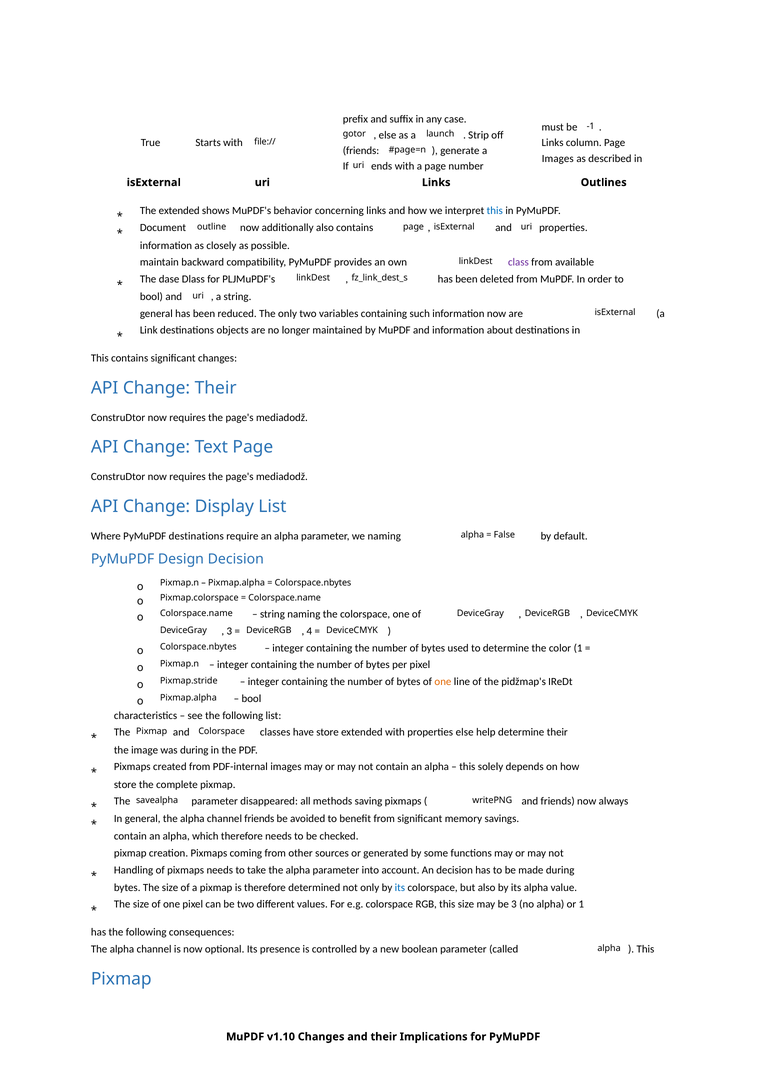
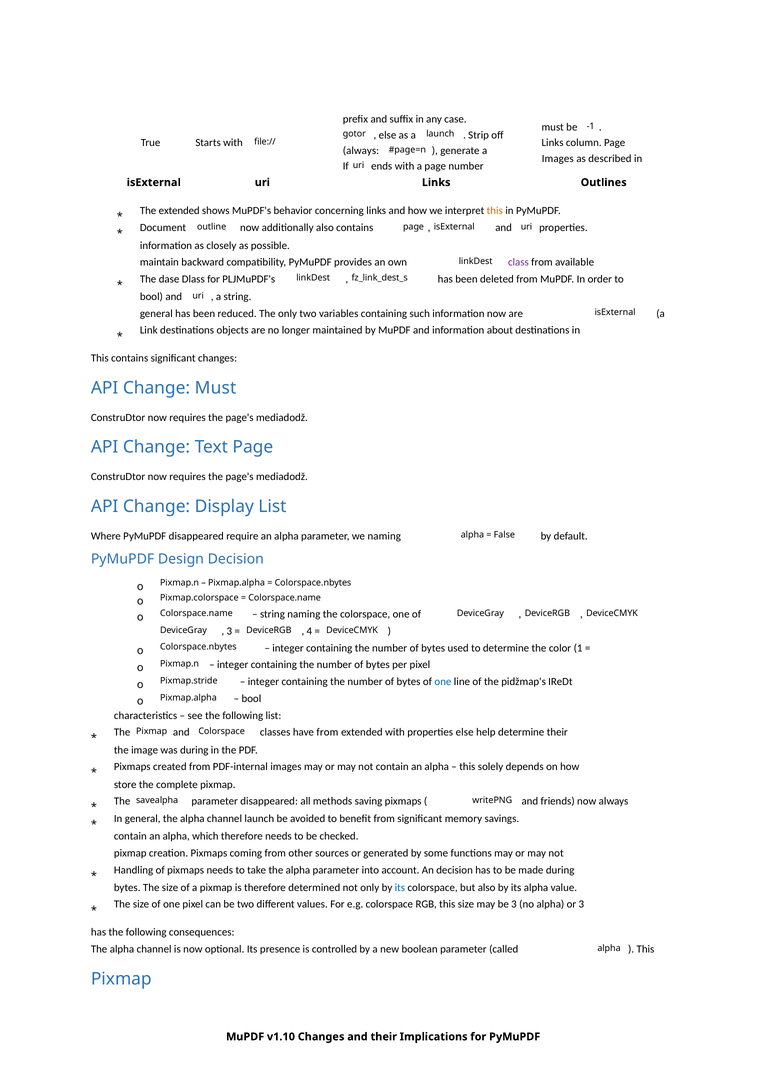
friends: friends -> always (361, 151)
this colour: blue -> orange (495, 210)
Change Their: Their -> Must (216, 388)
PyMuPDF destinations: destinations -> disappeared (196, 536)
one colour: orange -> blue (443, 681)
have store: store -> from (327, 732)
channel friends: friends -> launch (259, 818)
or 1: 1 -> 3 (581, 904)
